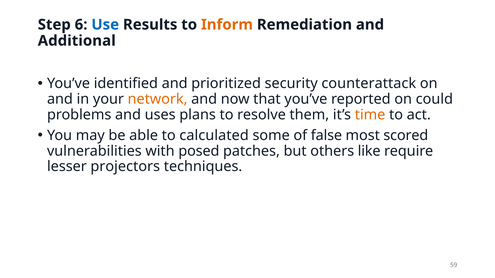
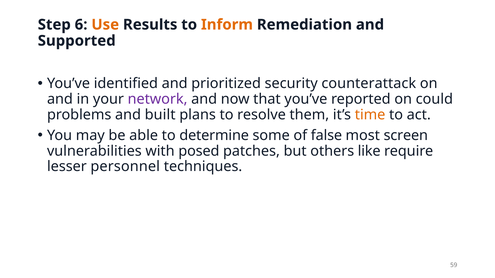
Use colour: blue -> orange (105, 25)
Additional: Additional -> Supported (77, 41)
network colour: orange -> purple (158, 99)
uses: uses -> built (160, 115)
calculated: calculated -> determine (214, 136)
scored: scored -> screen (406, 136)
projectors: projectors -> personnel (125, 167)
